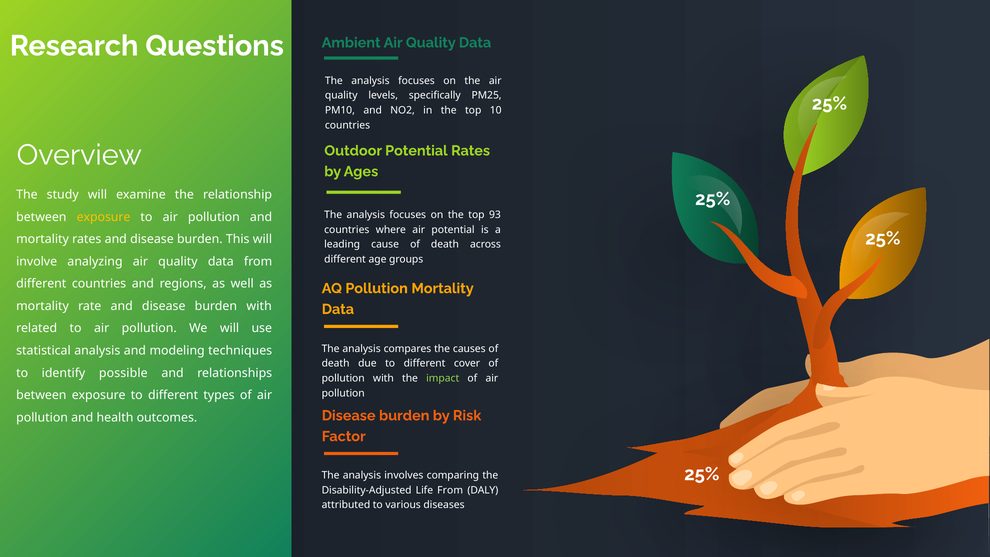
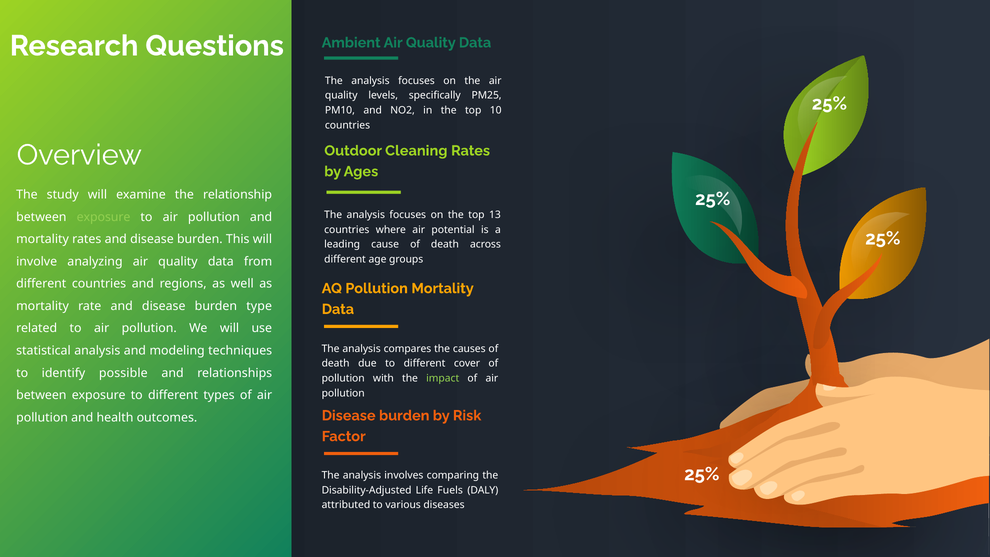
Outdoor Potential: Potential -> Cleaning (416, 151)
93: 93 -> 13 (495, 215)
exposure colour: yellow -> light green (104, 217)
burden with: with -> type (259, 306)
Life From: From -> Fuels (450, 490)
